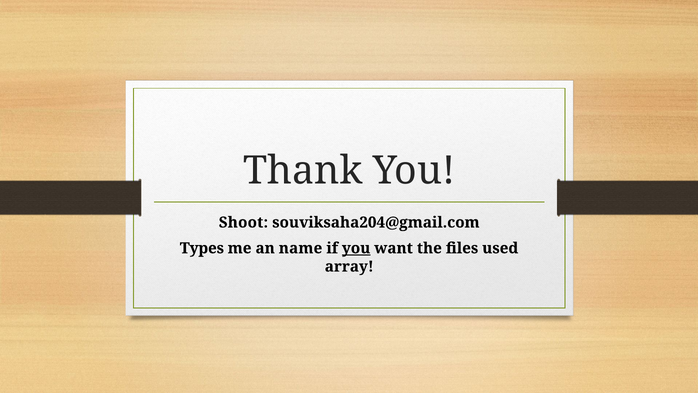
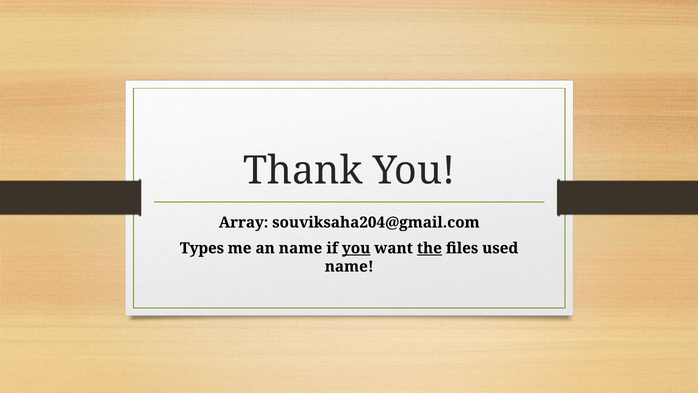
Shoot: Shoot -> Array (244, 222)
the underline: none -> present (429, 248)
array: array -> name (349, 266)
